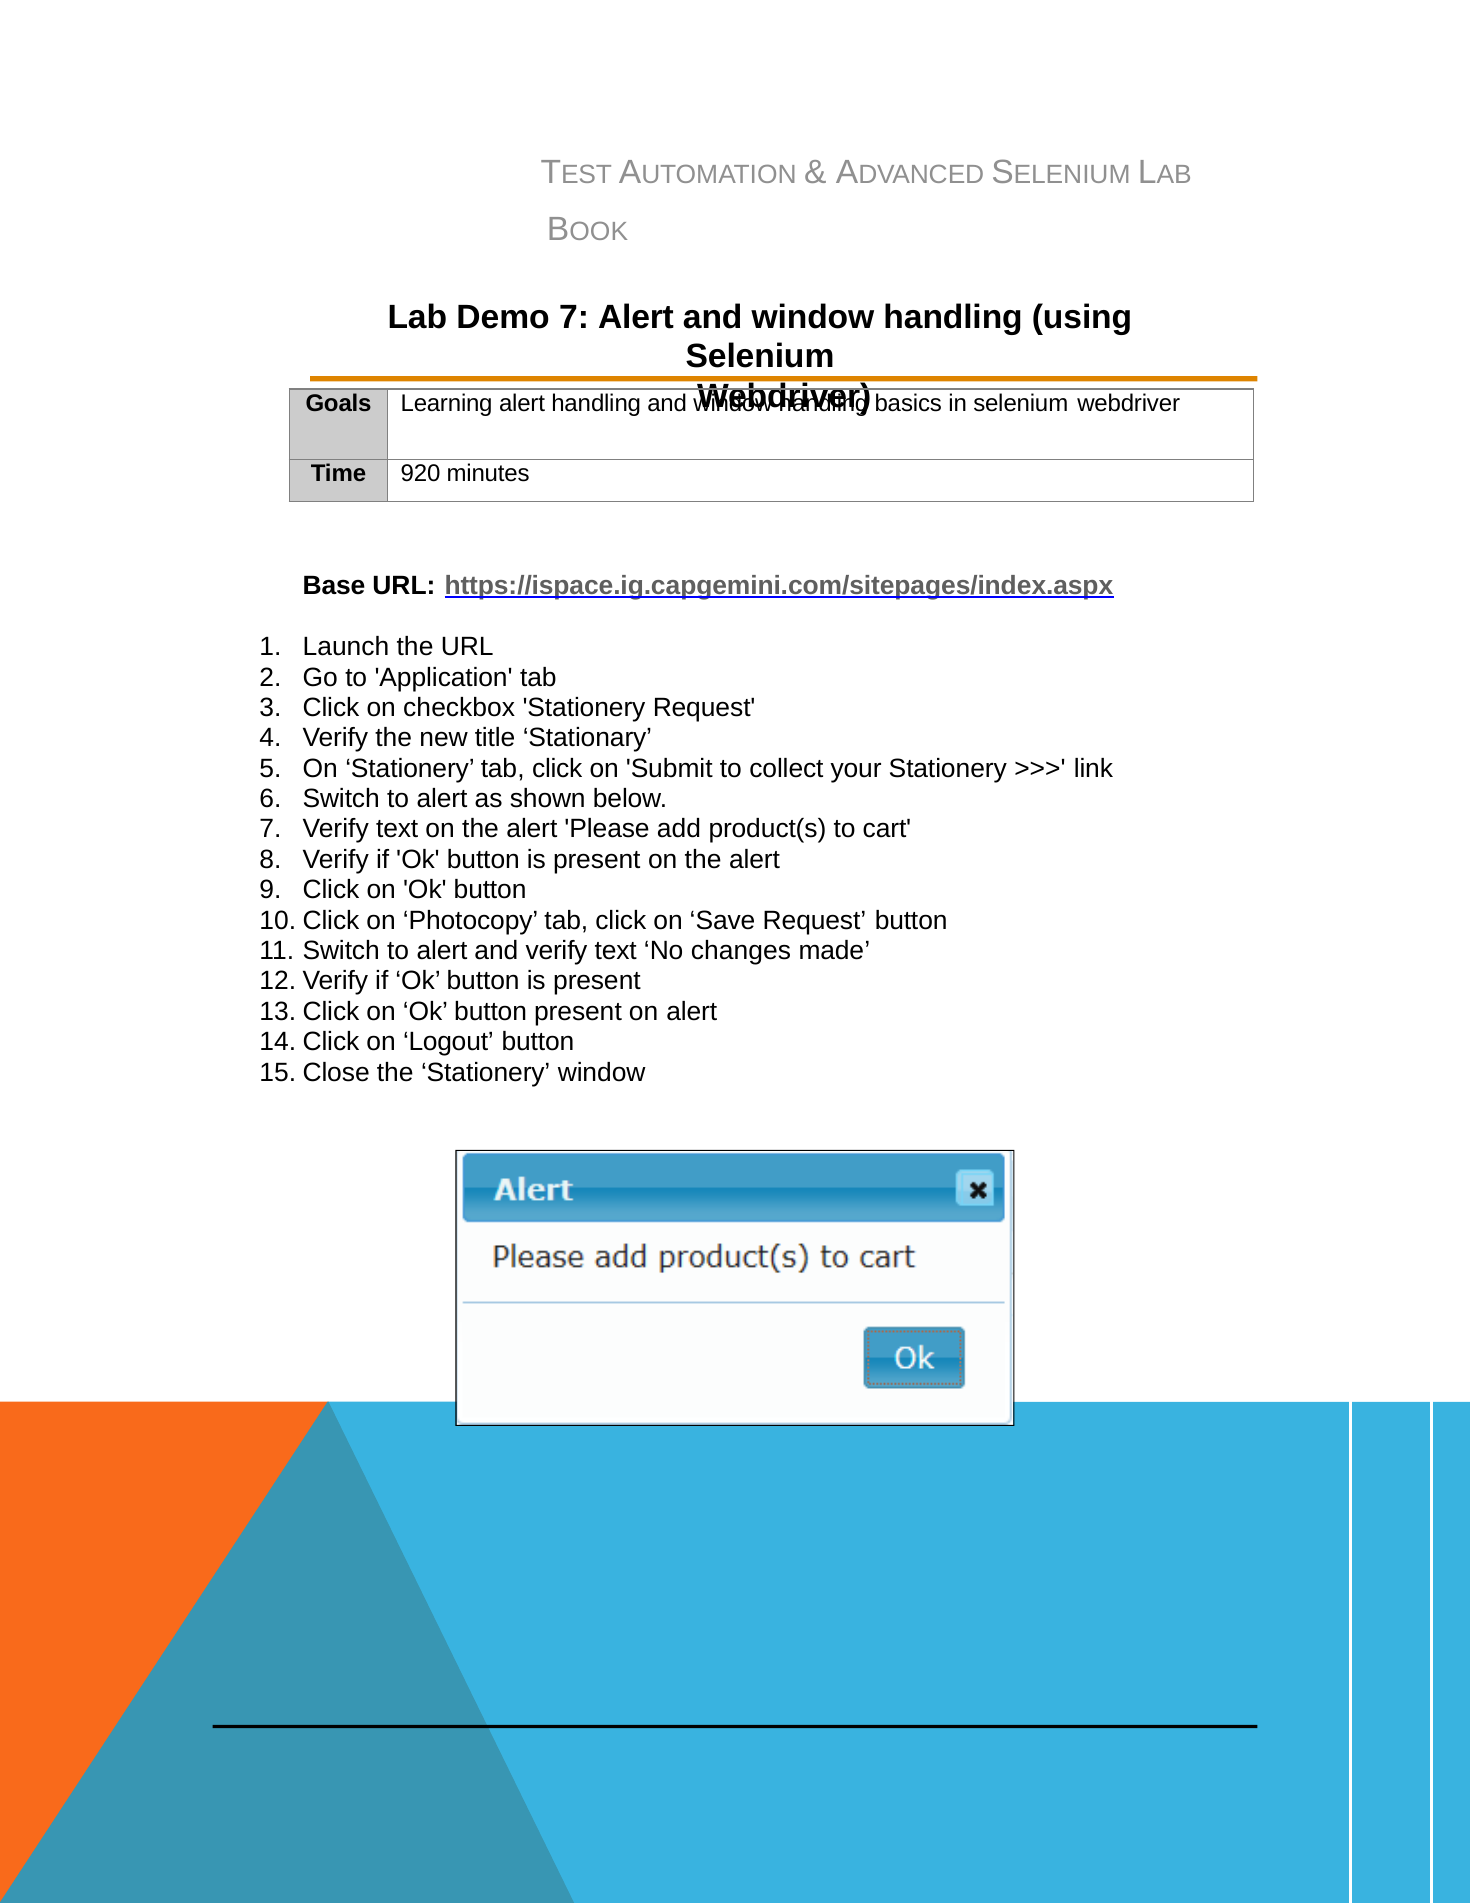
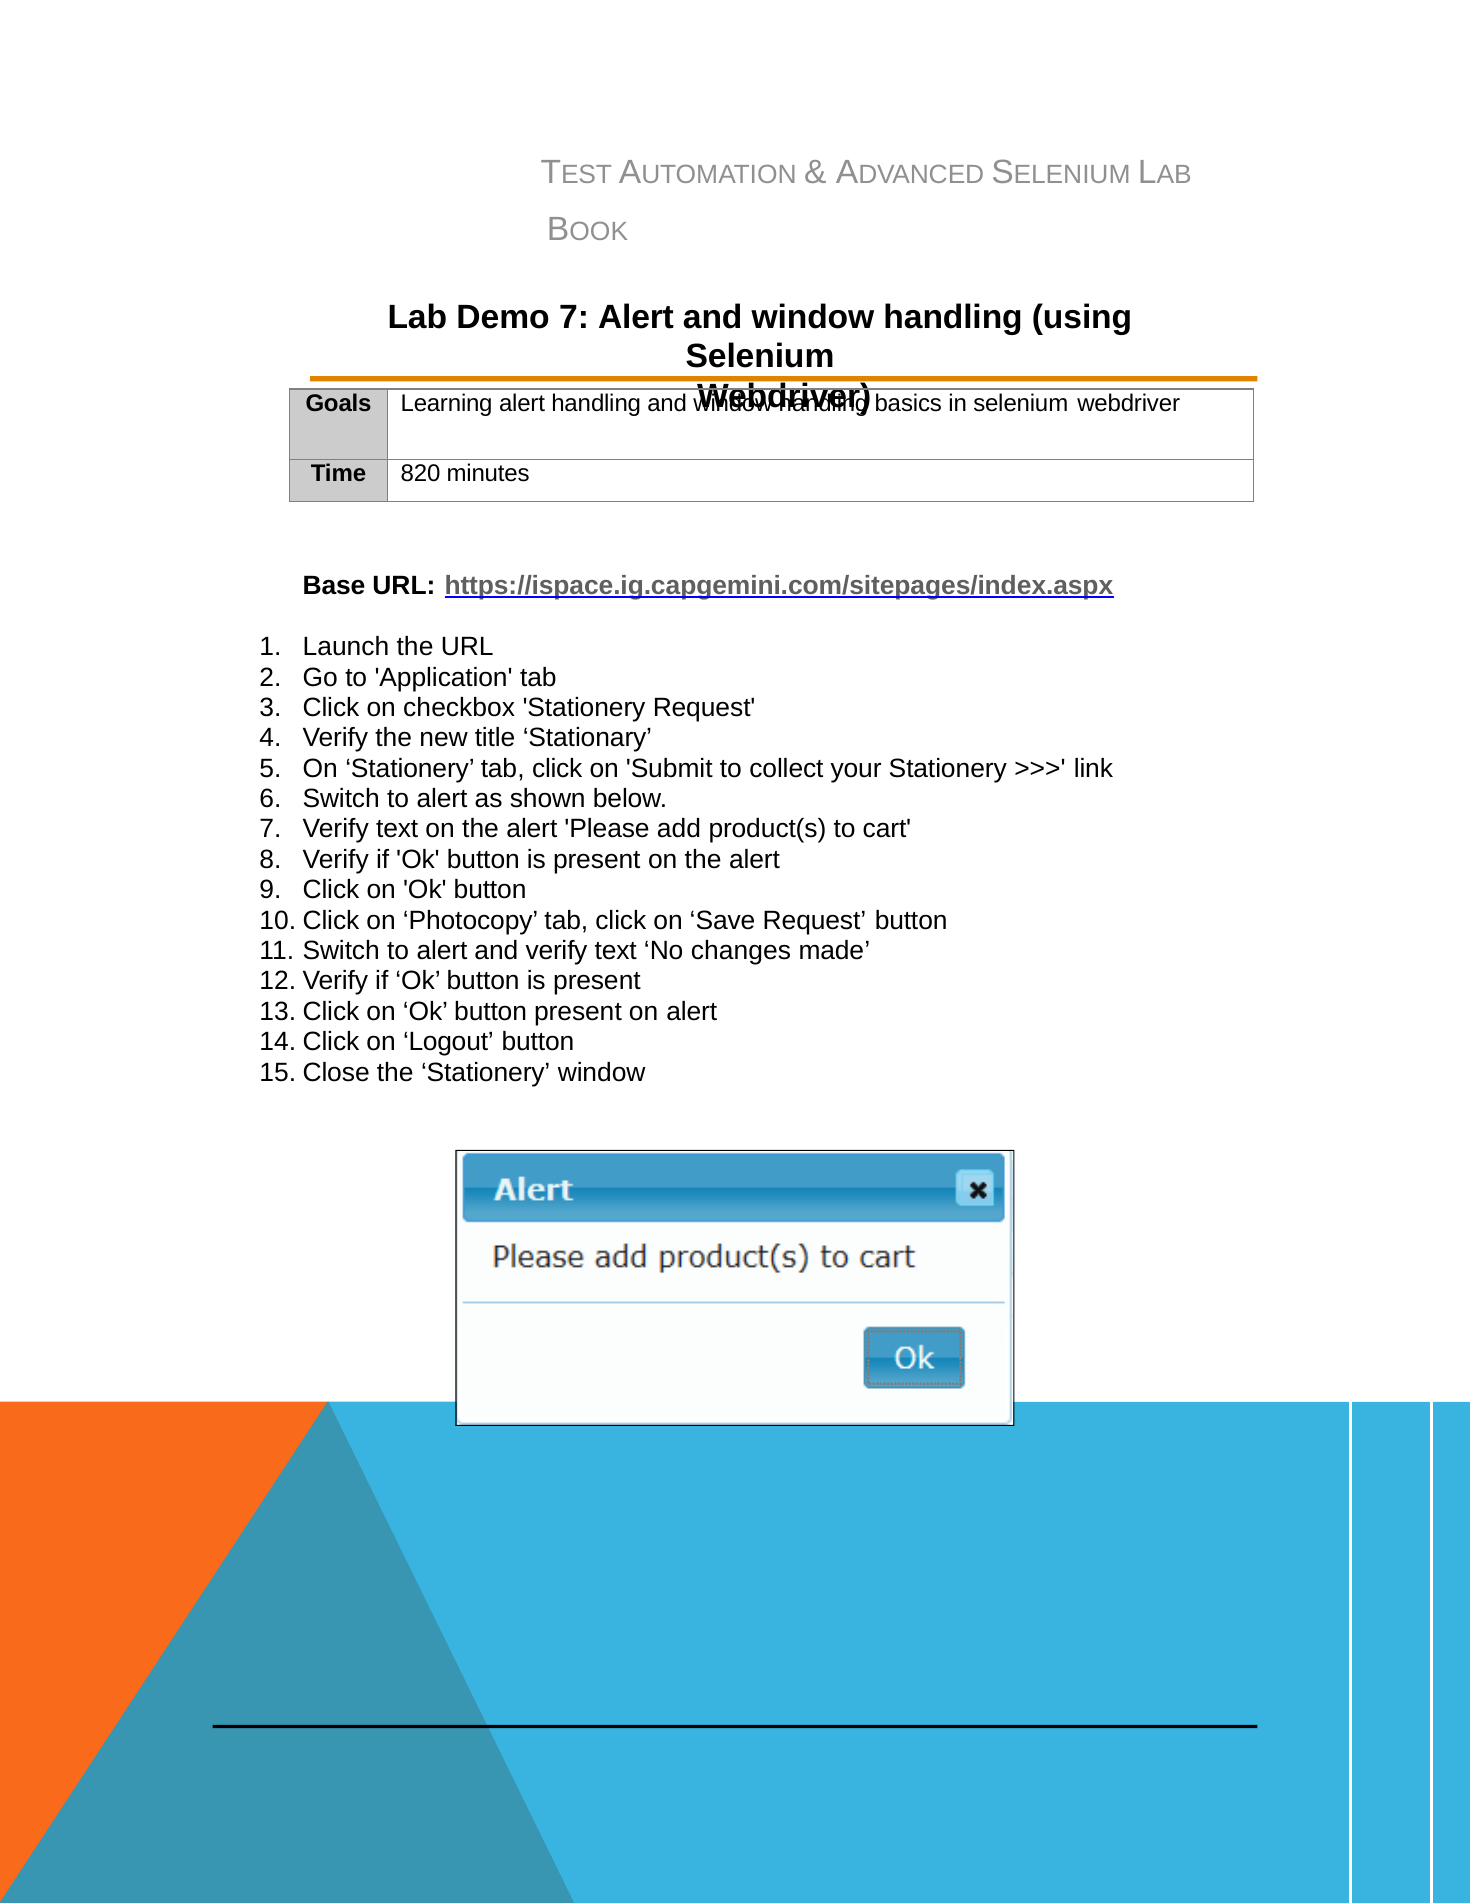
920: 920 -> 820 (421, 474)
